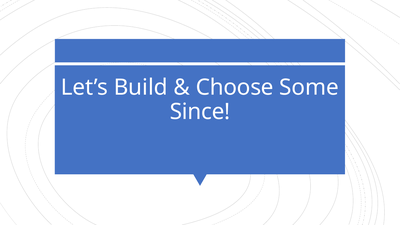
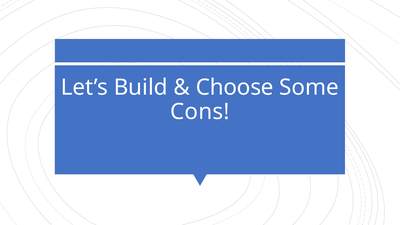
Since: Since -> Cons (200, 112)
